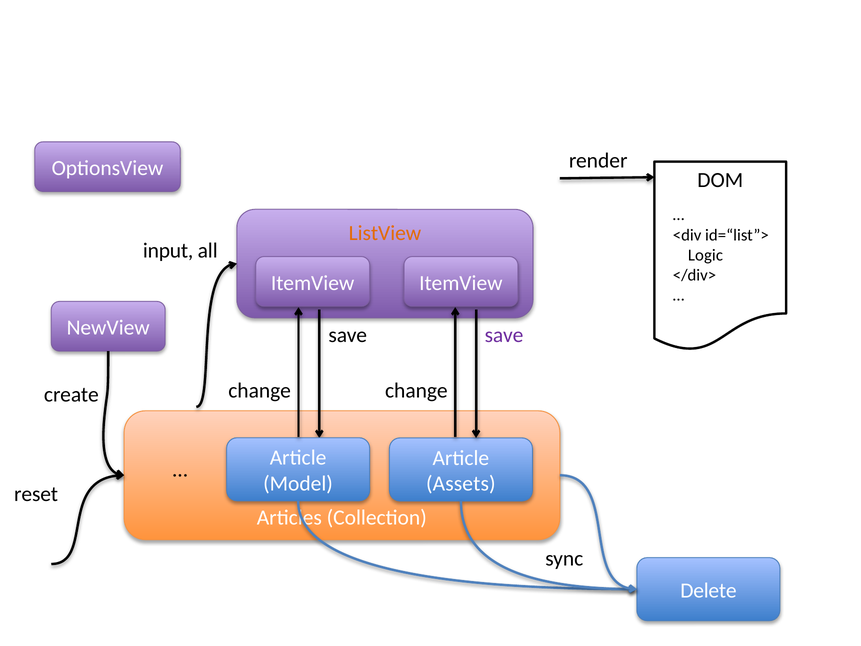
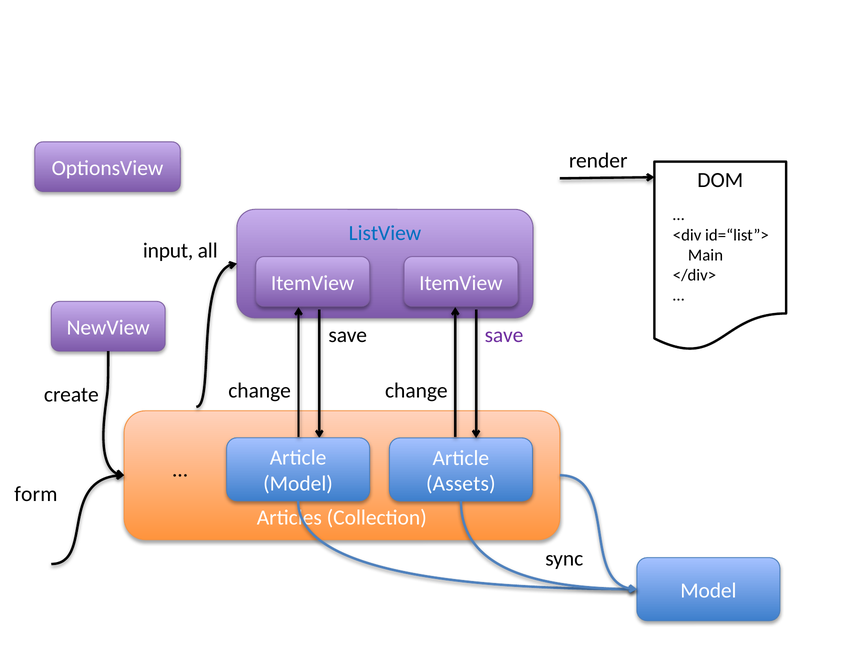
ListView colour: orange -> blue (385, 233)
Logic: Logic -> Main (705, 255)
reset: reset -> form (36, 494)
Delete: Delete -> Model (708, 590)
